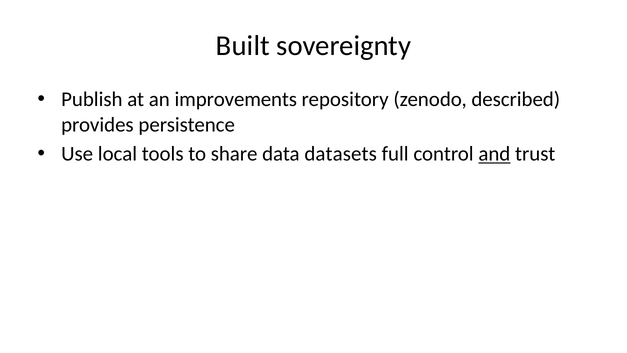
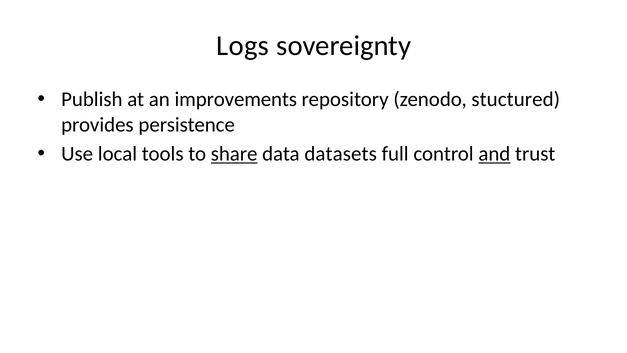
Built: Built -> Logs (243, 45)
described: described -> stuctured (516, 99)
share underline: none -> present (234, 154)
